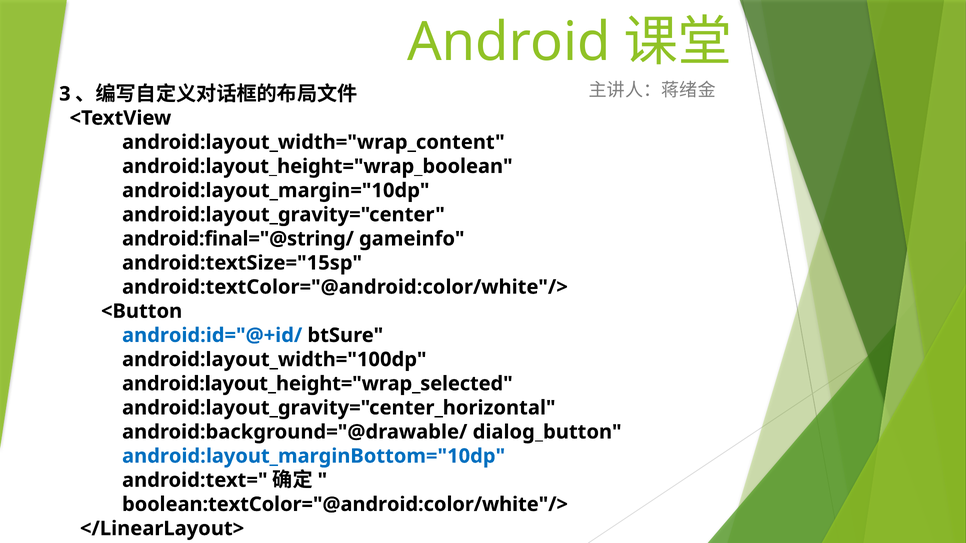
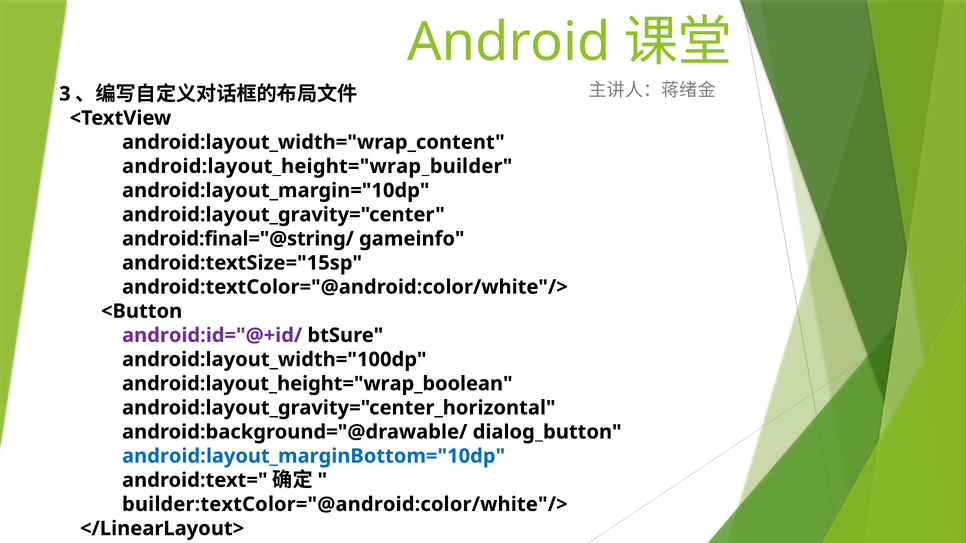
android:layout_height="wrap_boolean: android:layout_height="wrap_boolean -> android:layout_height="wrap_builder (317, 166)
android:id="@+id/ colour: blue -> purple (212, 336)
android:layout_height="wrap_selected: android:layout_height="wrap_selected -> android:layout_height="wrap_boolean (317, 384)
boolean:textColor="@android:color/white"/>: boolean:textColor="@android:color/white"/> -> builder:textColor="@android:color/white"/> (345, 505)
